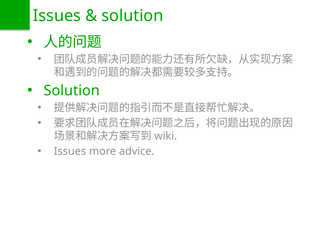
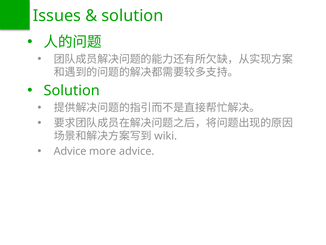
Issues: Issues -> Advice (70, 151)
